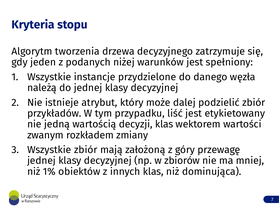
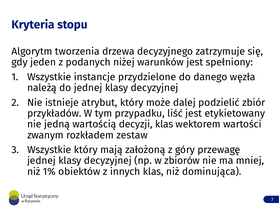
zmiany: zmiany -> zestaw (132, 135)
Wszystkie zbiór: zbiór -> który (86, 150)
